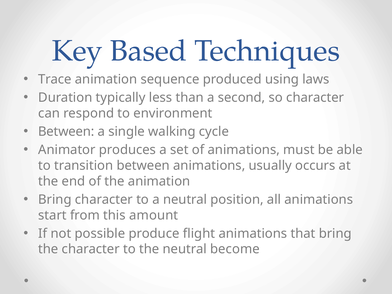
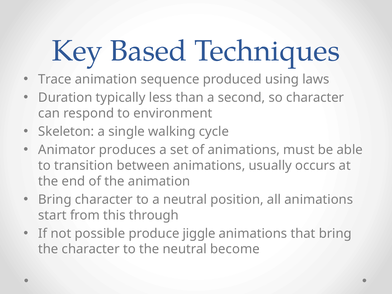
Between: Between -> Skeleton (66, 132)
amount: amount -> through (154, 215)
flight: flight -> jiggle (199, 233)
